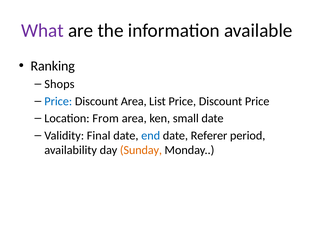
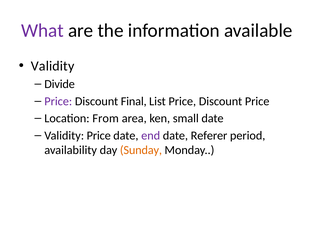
Ranking: Ranking -> Validity (53, 66)
Shops: Shops -> Divide (60, 84)
Price colour: blue -> purple (58, 101)
Discount Area: Area -> Final (134, 101)
Validity Final: Final -> Price (99, 135)
end colour: blue -> purple (151, 135)
